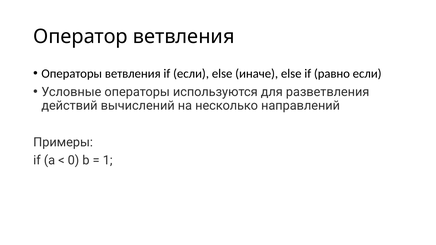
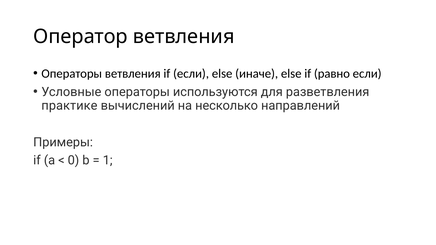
действий: действий -> практике (69, 106)
